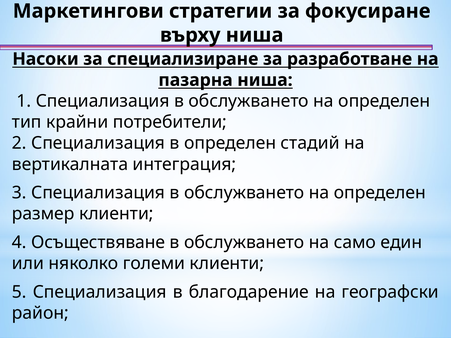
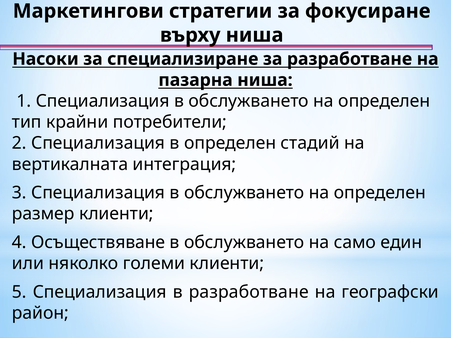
в благодарение: благодарение -> разработване (249, 292)
